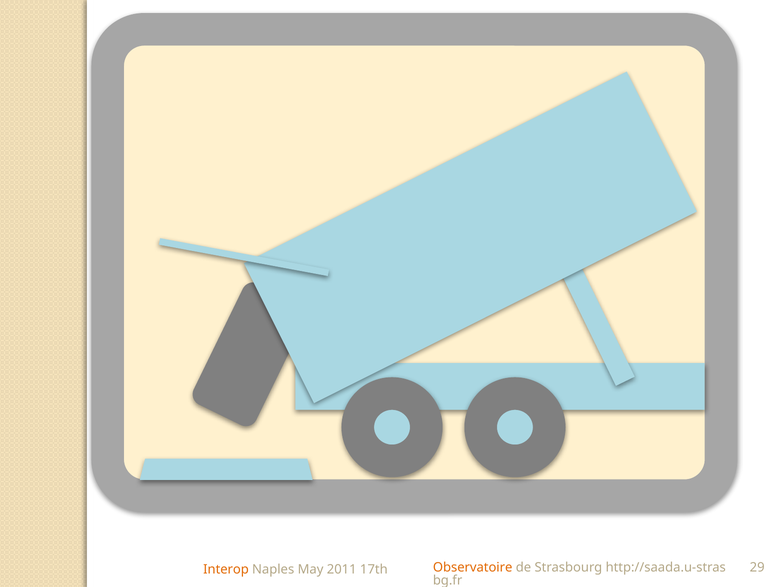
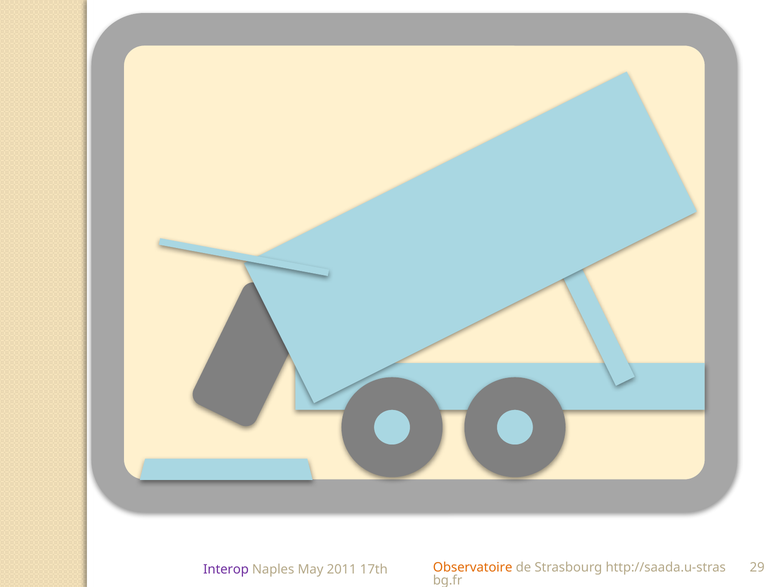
Interop colour: orange -> purple (226, 570)
